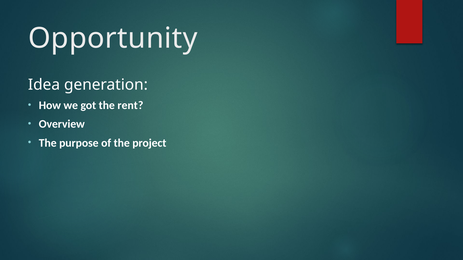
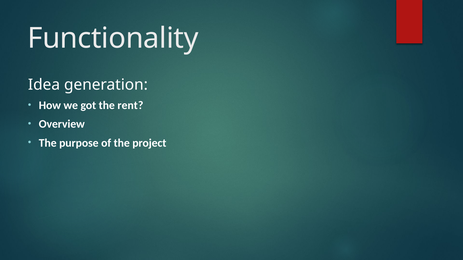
Opportunity: Opportunity -> Functionality (113, 38)
